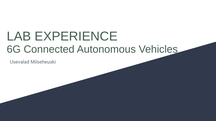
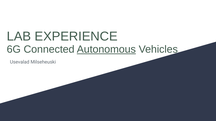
Autonomous underline: none -> present (106, 50)
